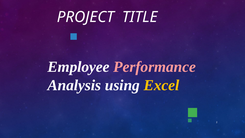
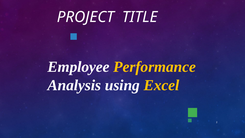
Performance colour: pink -> yellow (155, 67)
